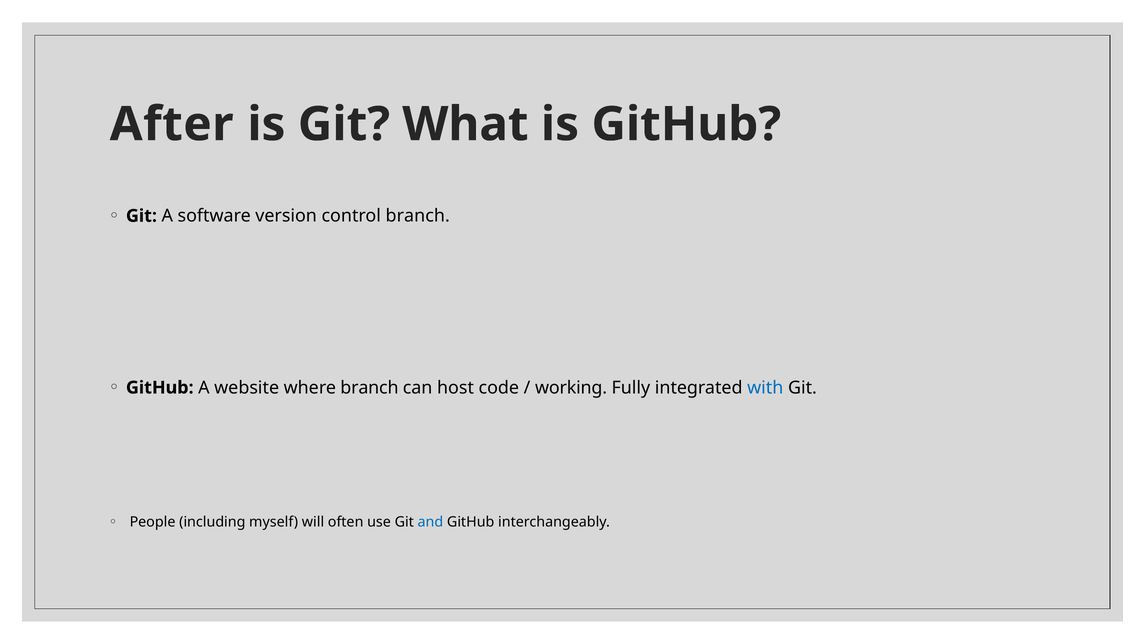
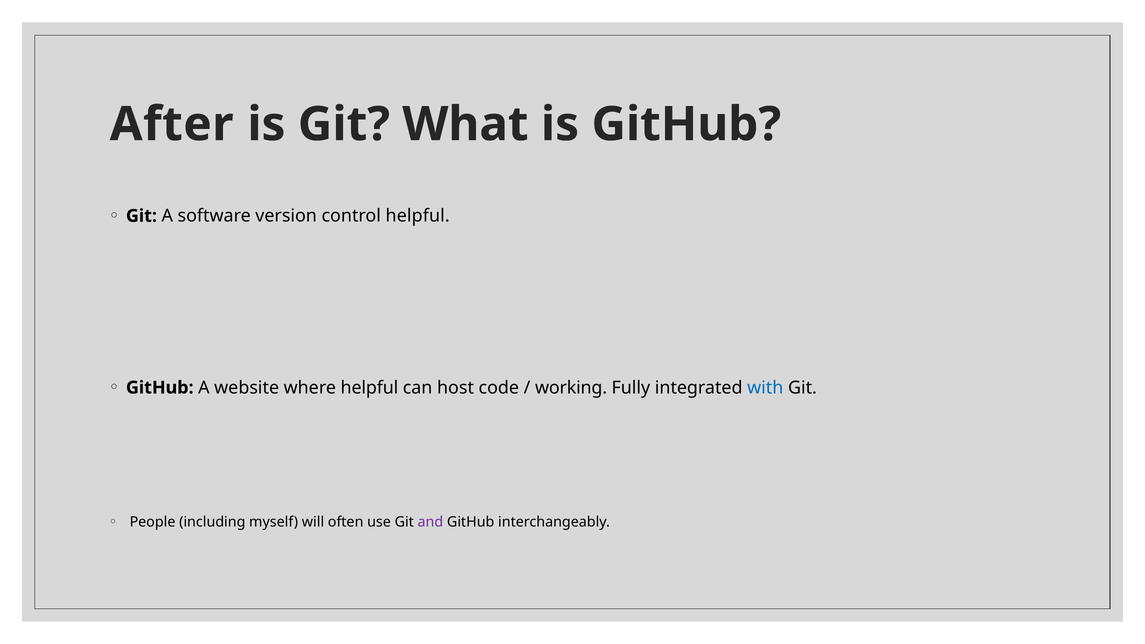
control branch: branch -> helpful (418, 216)
where branch: branch -> helpful (369, 388)
and colour: blue -> purple (430, 522)
